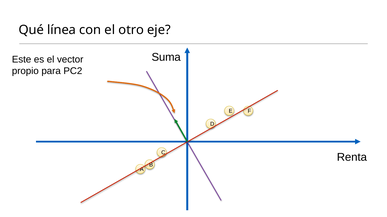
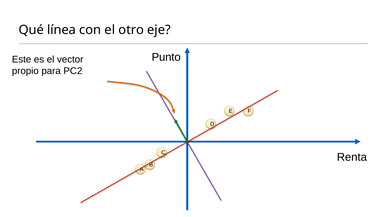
Suma: Suma -> Punto (166, 57)
